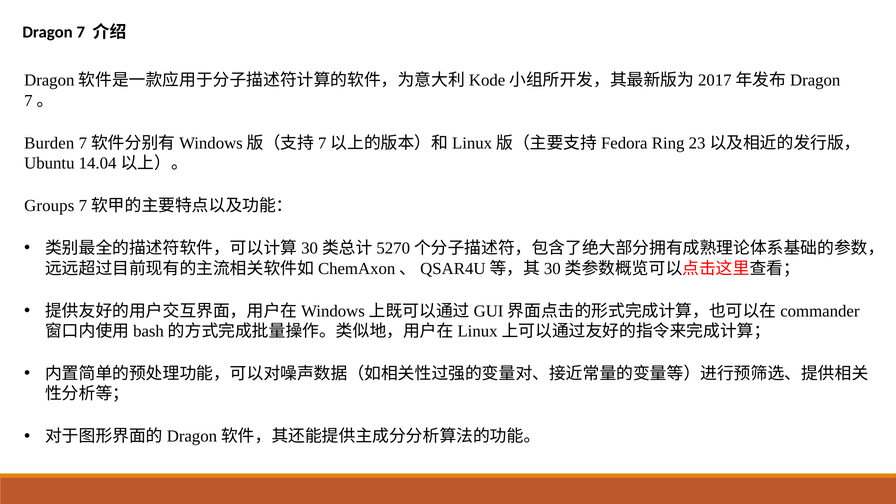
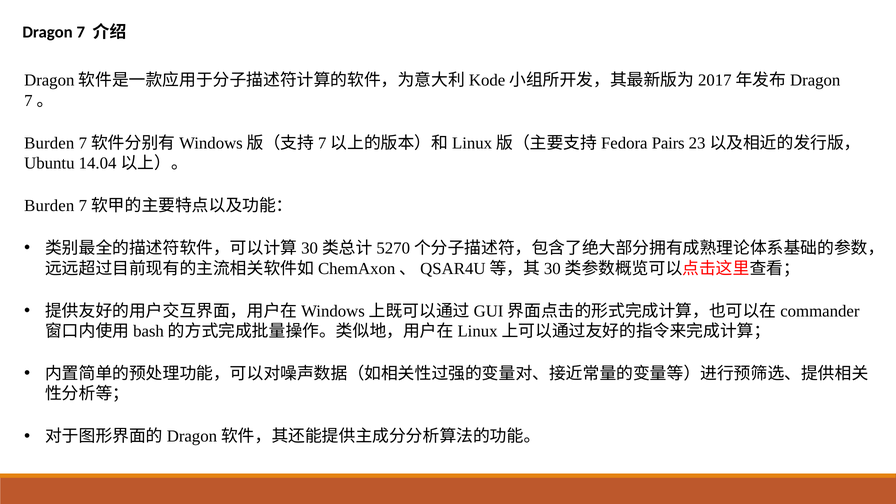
Ring: Ring -> Pairs (668, 143)
Groups: Groups -> Burden (49, 206)
